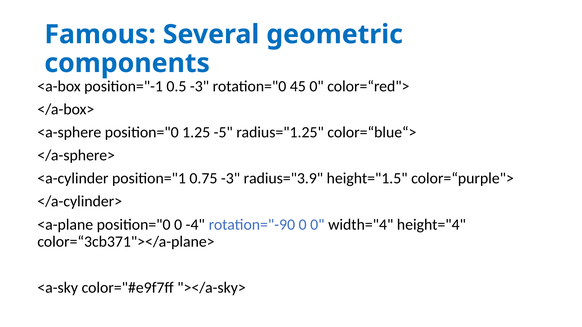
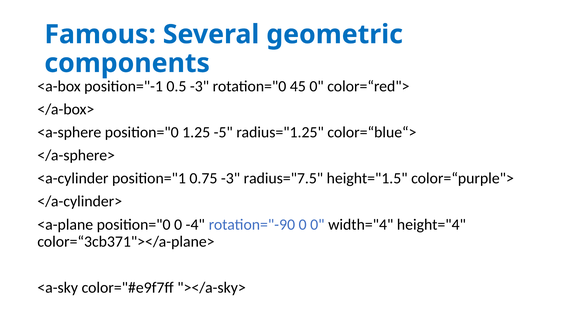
radius="3.9: radius="3.9 -> radius="7.5 (283, 179)
